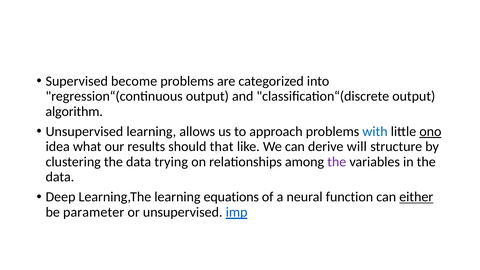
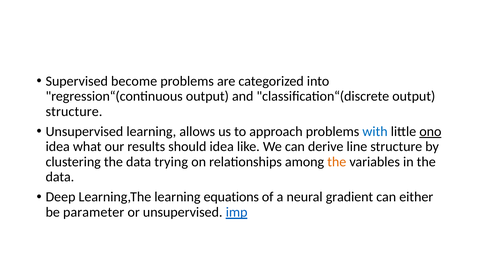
algorithm: algorithm -> structure (74, 111)
should that: that -> idea (222, 147)
will: will -> line (357, 147)
the colour: purple -> orange (337, 162)
function: function -> gradient (349, 197)
either underline: present -> none (416, 197)
